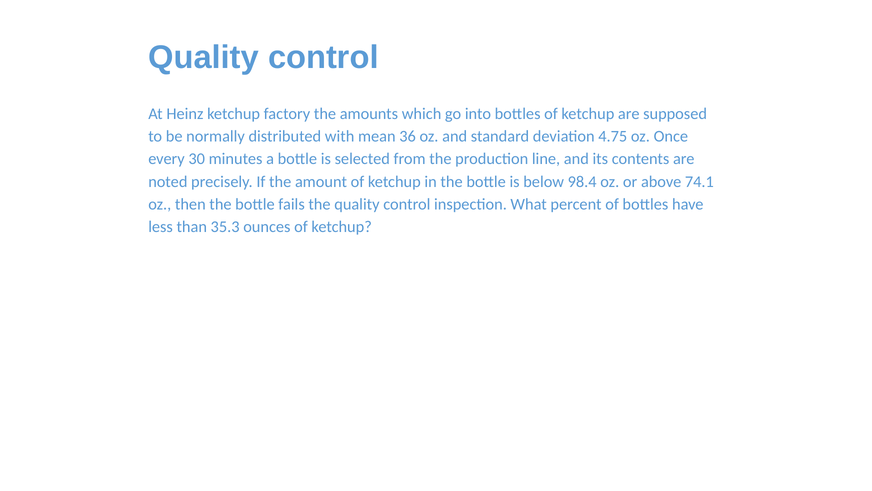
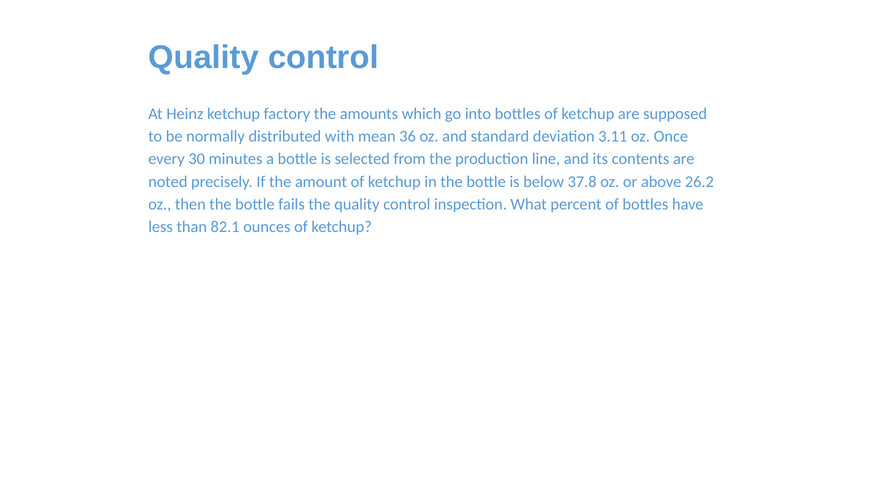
4.75: 4.75 -> 3.11 (613, 136)
98.4: 98.4 -> 37.8 (582, 181)
74.1: 74.1 -> 26.2 (699, 181)
35.3: 35.3 -> 82.1 (225, 227)
